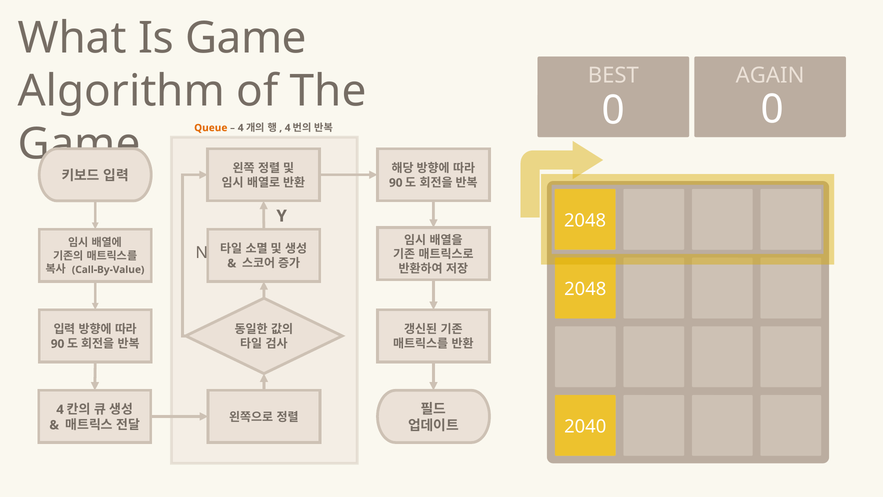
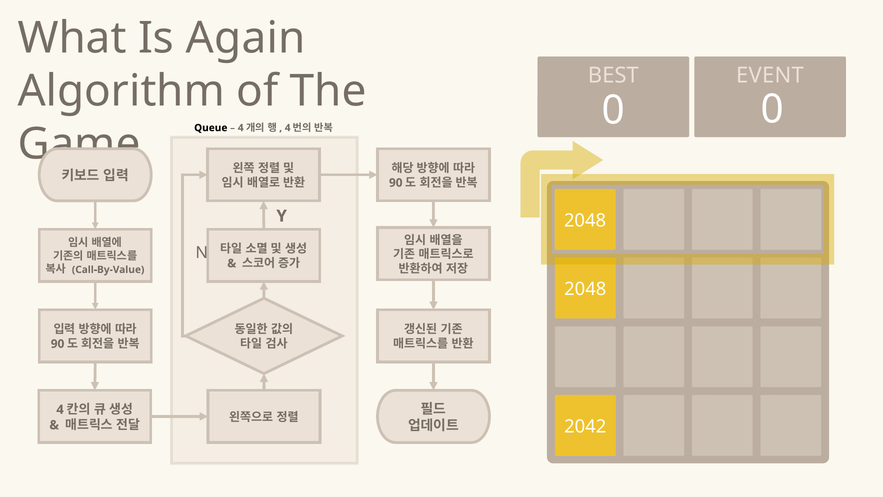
Is Game: Game -> Again (246, 38)
AGAIN: AGAIN -> EVENT (770, 75)
Queue colour: orange -> black (211, 128)
2040: 2040 -> 2042 (585, 426)
